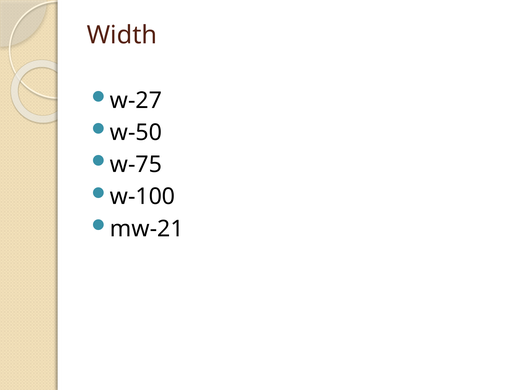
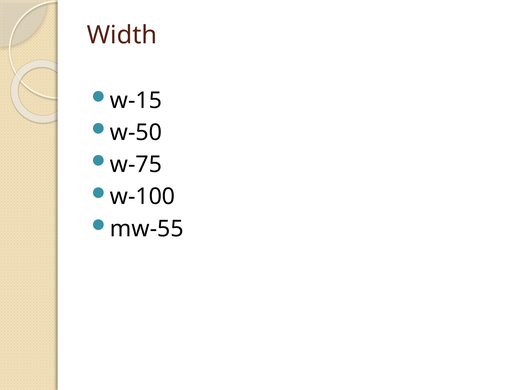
w-27: w-27 -> w-15 (136, 100)
mw-21: mw-21 -> mw-55 (147, 229)
